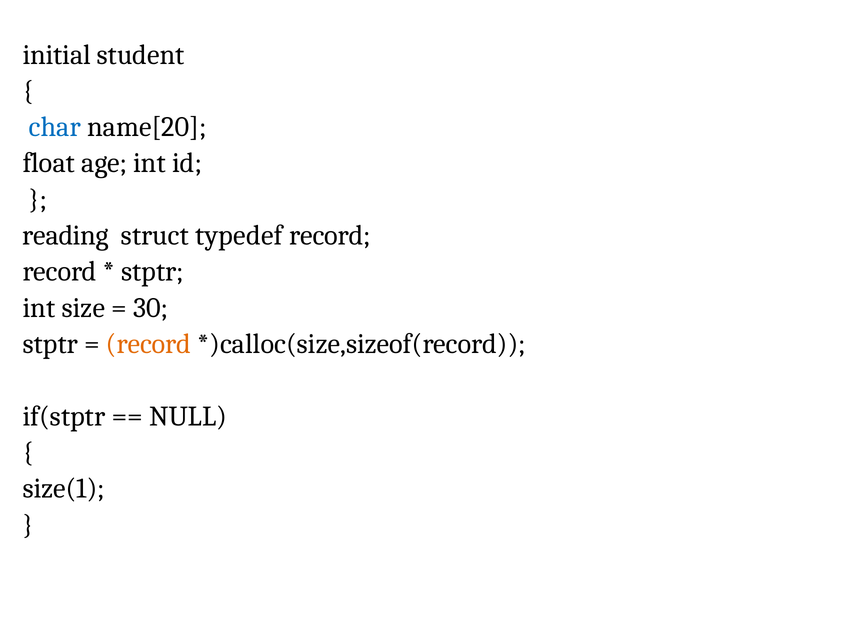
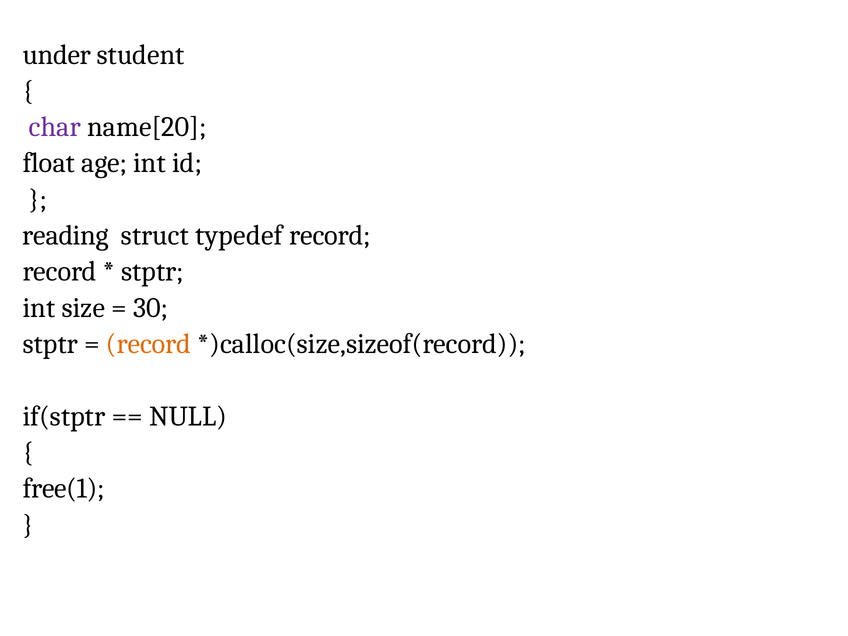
initial: initial -> under (57, 55)
char colour: blue -> purple (55, 127)
size(1: size(1 -> free(1 (64, 489)
